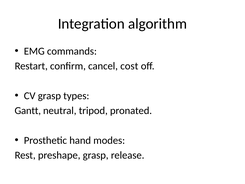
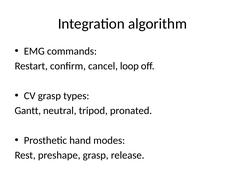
cost: cost -> loop (129, 66)
